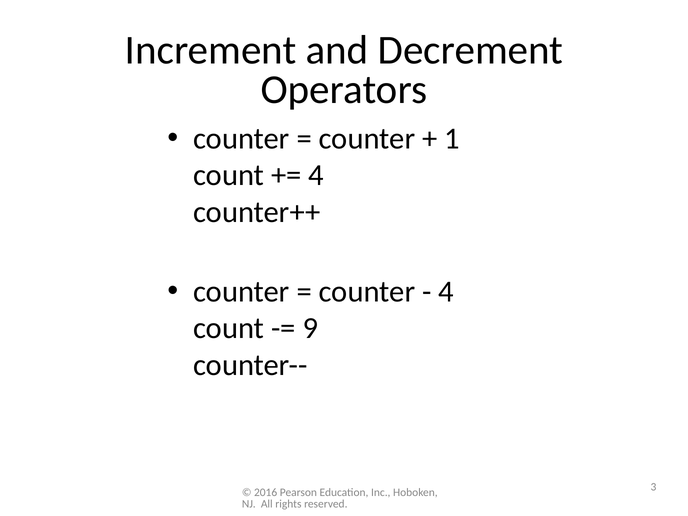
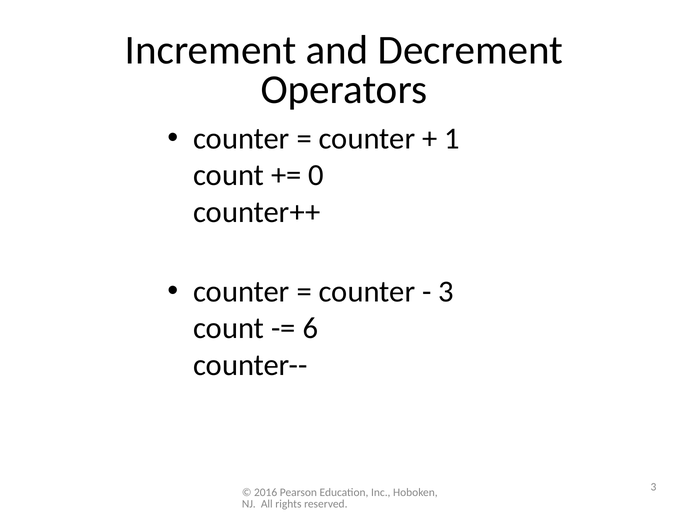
4: 4 -> 0 (316, 175)
4: 4 -> 3 (446, 292)
9: 9 -> 6 (310, 328)
